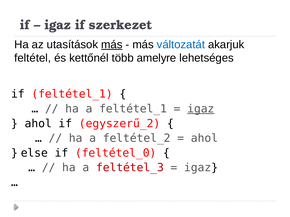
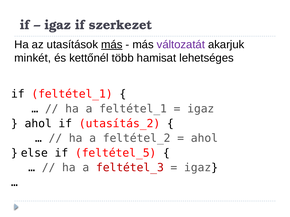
változatát colour: blue -> purple (181, 45)
feltétel: feltétel -> minkét (33, 58)
amelyre: amelyre -> hamisat (156, 58)
igaz underline: present -> none (201, 109)
egyszerű_2: egyszerű_2 -> utasítás_2 (120, 124)
feltétel_0: feltétel_0 -> feltétel_5 (116, 153)
